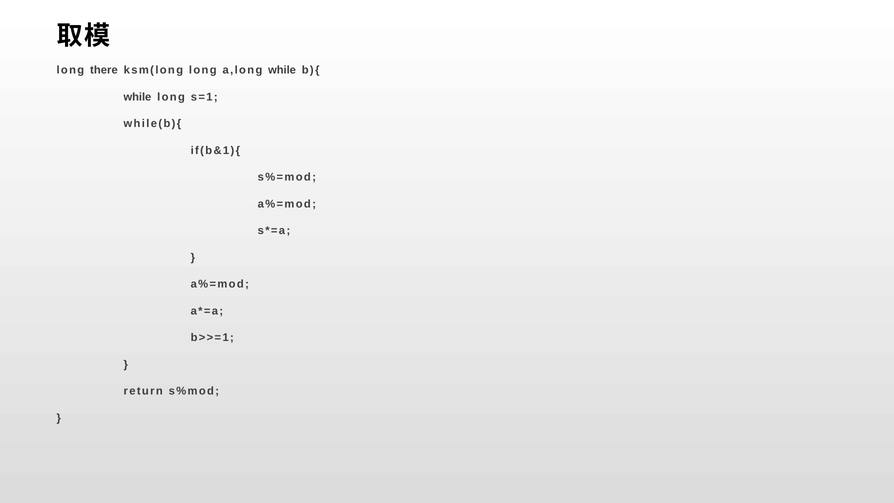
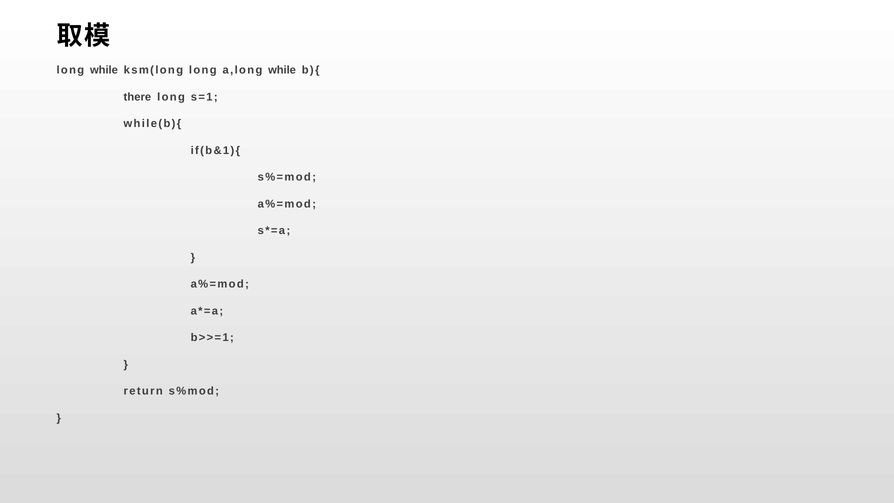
long there: there -> while (104, 70)
while: while -> there (137, 97)
